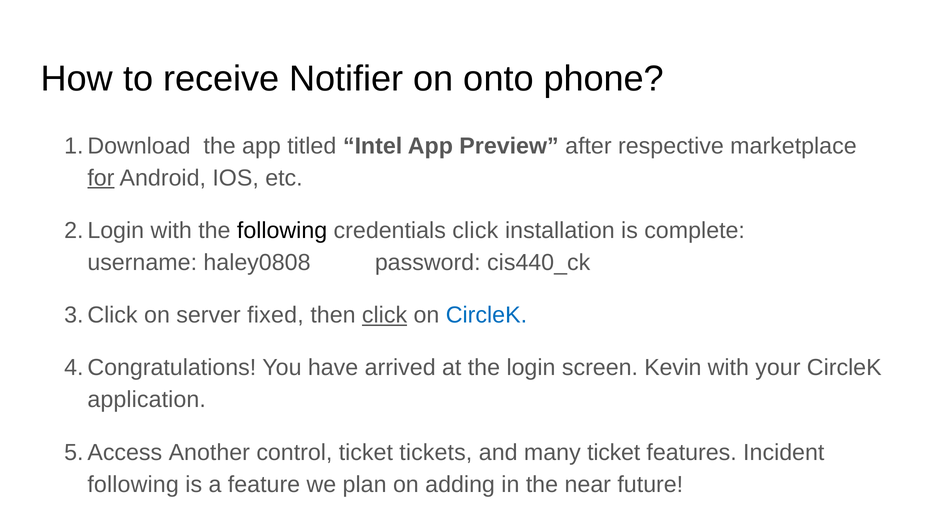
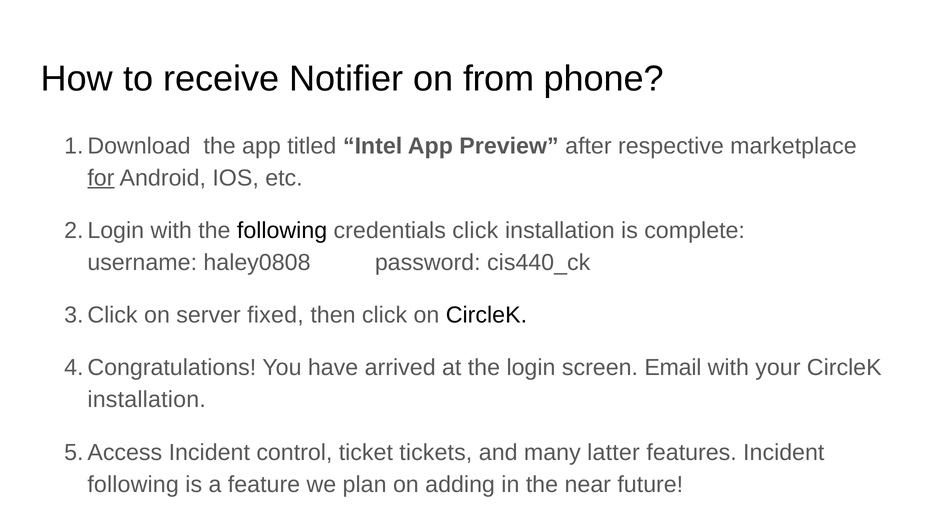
onto: onto -> from (499, 79)
click underline: present -> none (385, 316)
CircleK colour: blue -> black (486, 316)
Kevin: Kevin -> Email (673, 368)
application: application -> installation (147, 400)
Another: Another -> Incident (209, 453)
many ticket: ticket -> latter (614, 453)
